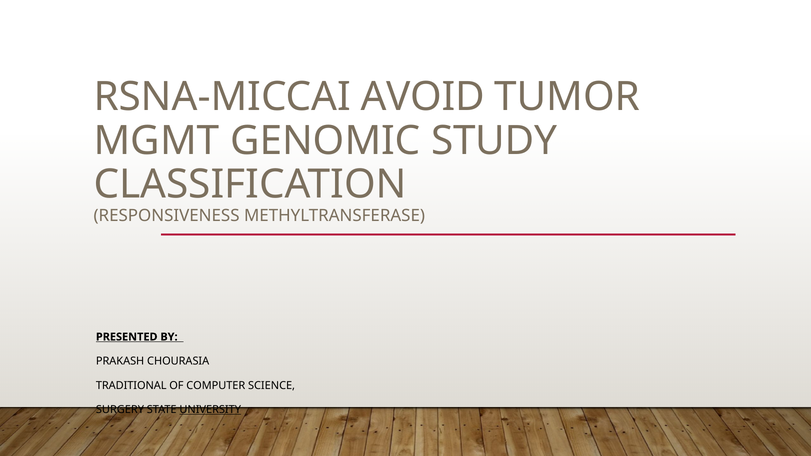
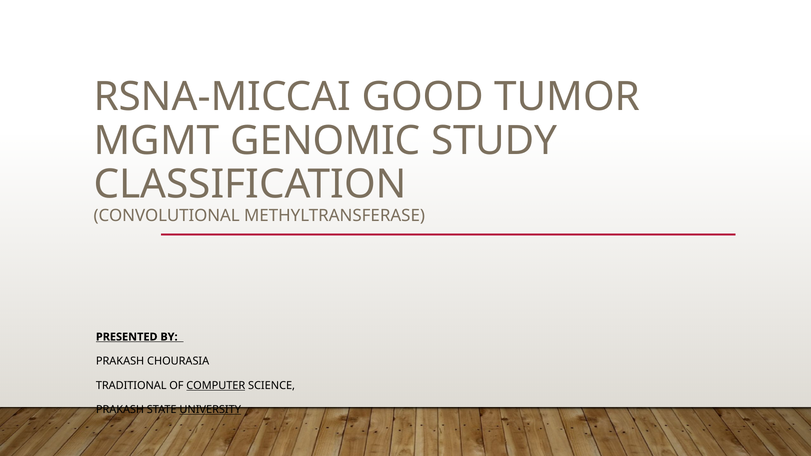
AVOID: AVOID -> GOOD (423, 97)
RESPONSIVENESS: RESPONSIVENESS -> CONVOLUTIONAL (167, 216)
COMPUTER underline: none -> present (216, 386)
SURGERY: SURGERY -> PRAKASH (120, 410)
